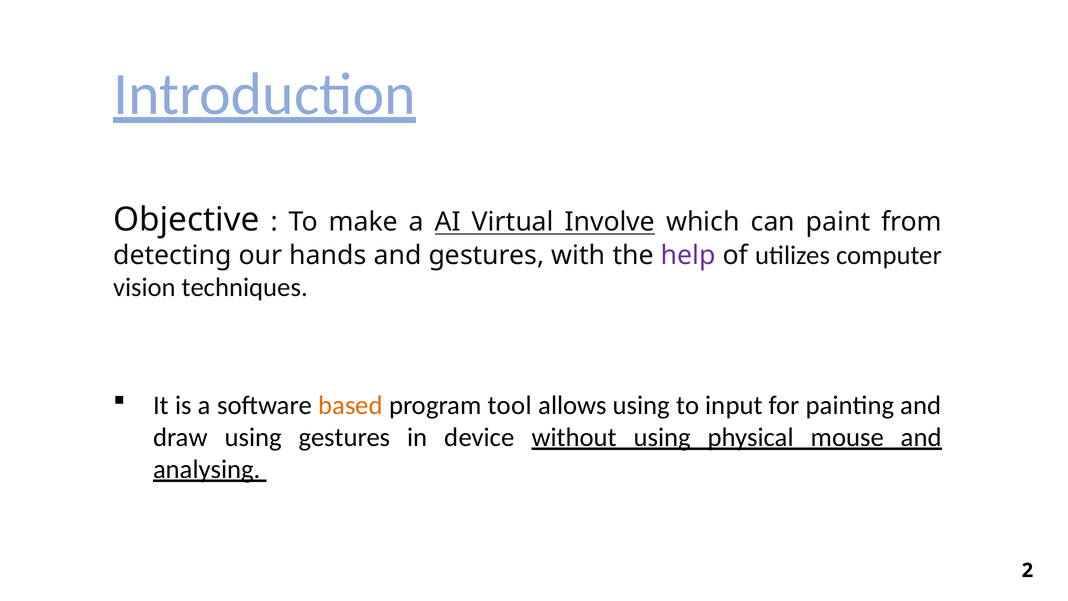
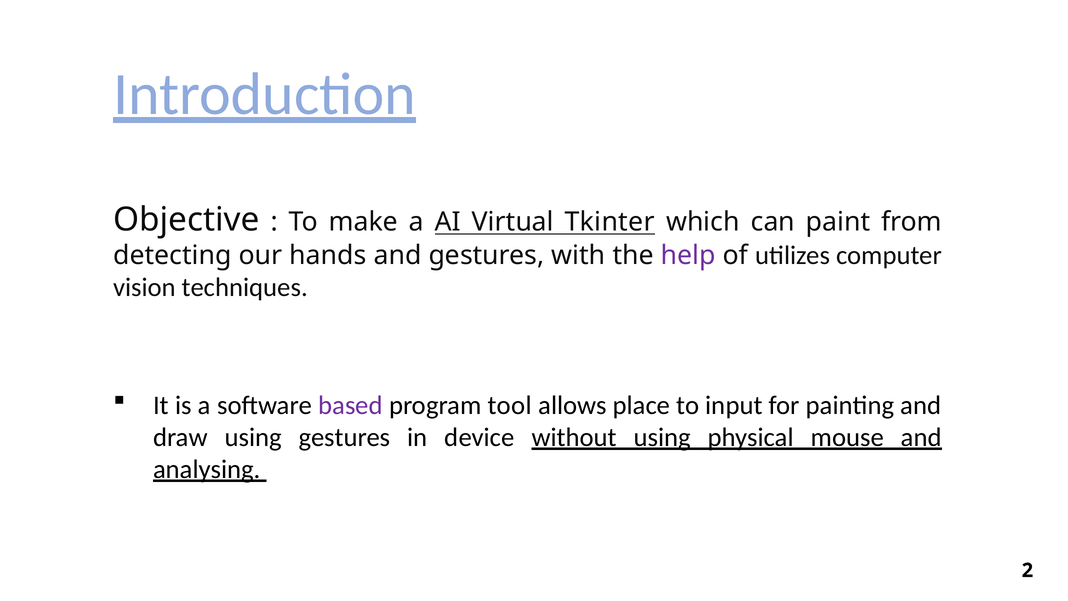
Involve: Involve -> Tkinter (610, 222)
based colour: orange -> purple (350, 405)
allows using: using -> place (642, 405)
